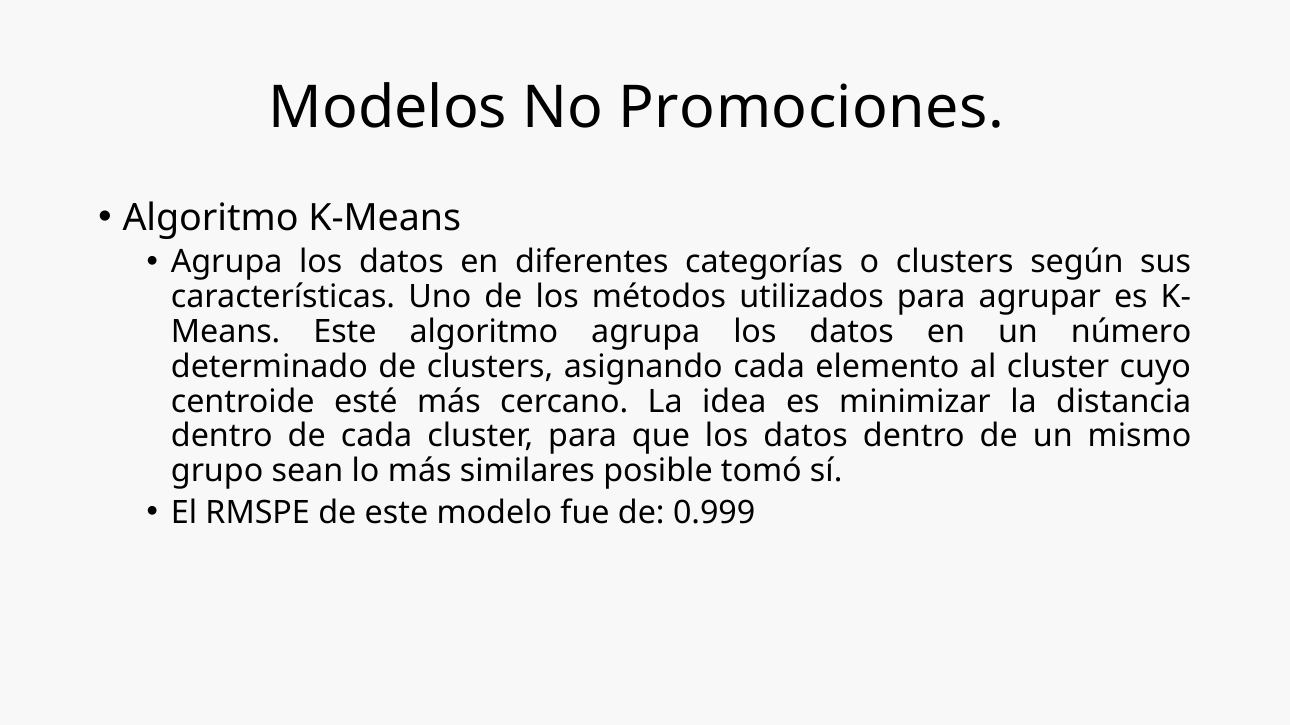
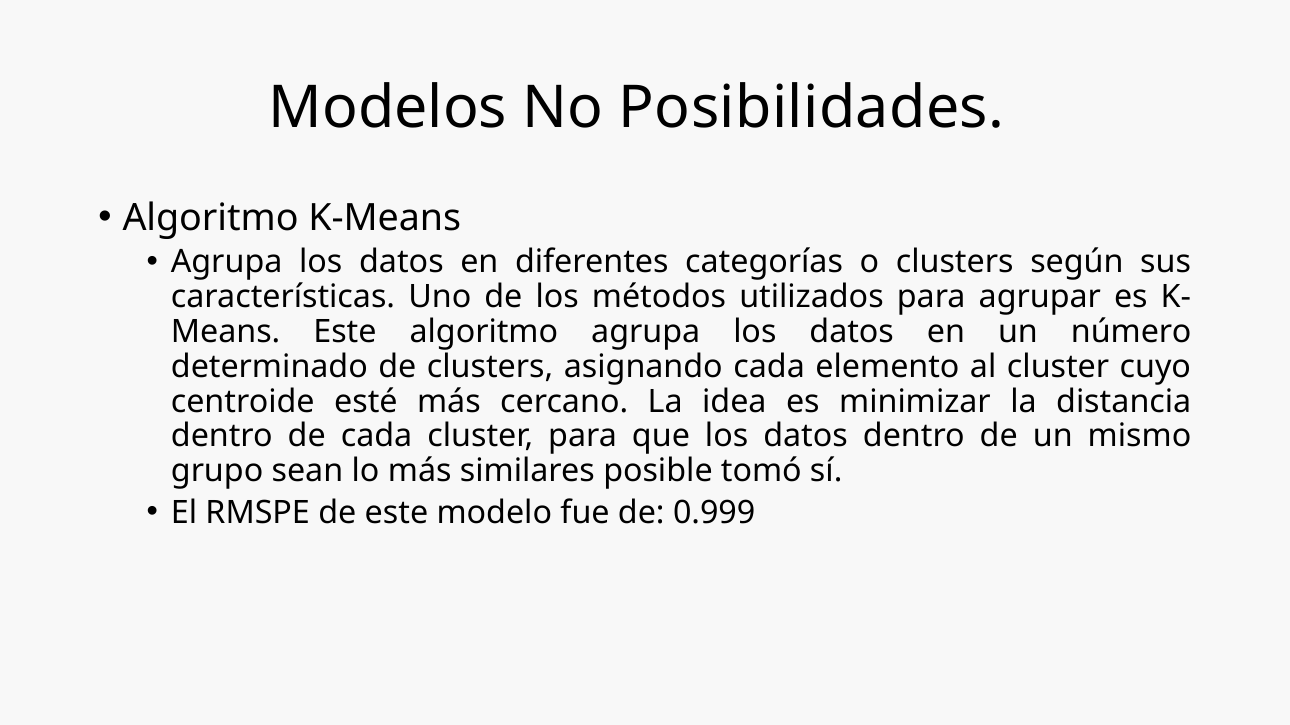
Promociones: Promociones -> Posibilidades (812, 108)
